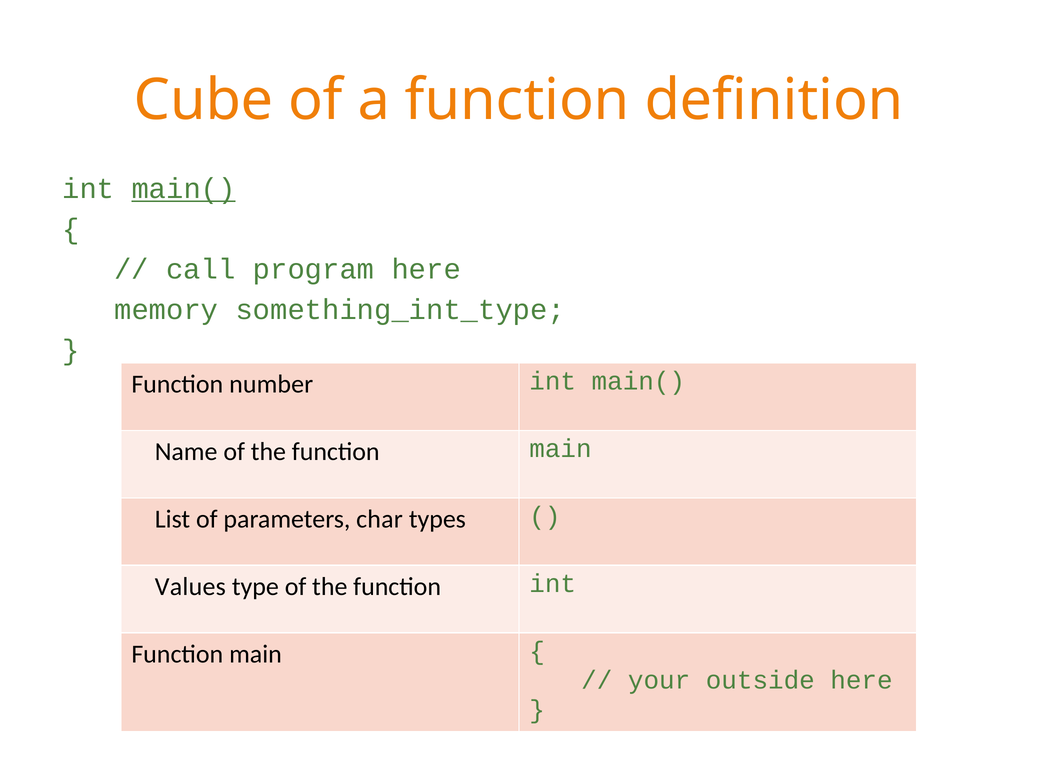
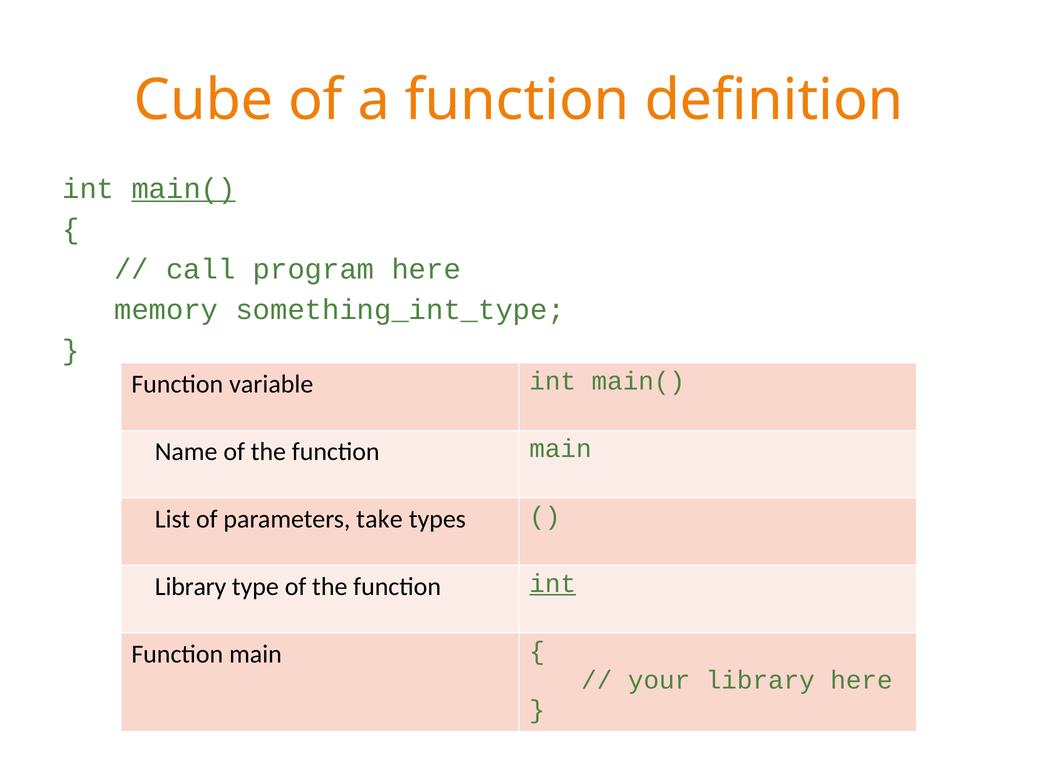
number: number -> variable (271, 385)
char: char -> take (379, 520)
Values: Values -> Library (191, 587)
int underline: none -> present (553, 584)
your outside: outside -> library (760, 681)
